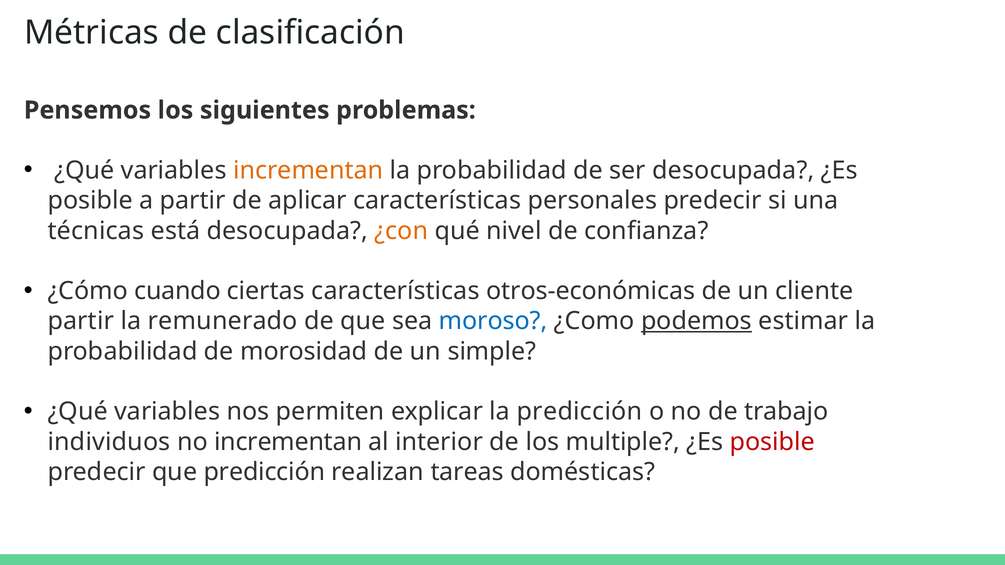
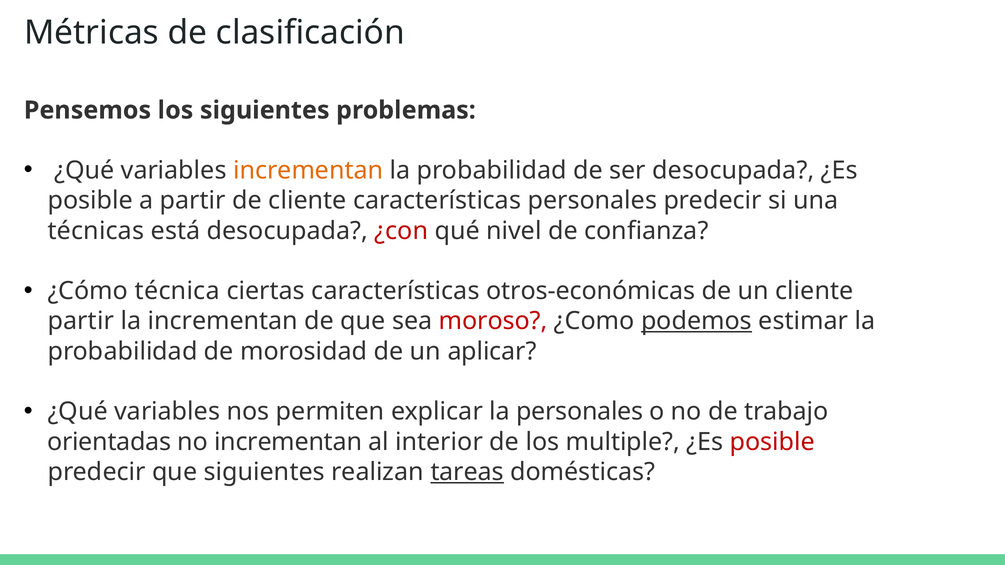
de aplicar: aplicar -> cliente (307, 201)
¿con colour: orange -> red (401, 231)
cuando: cuando -> técnica (177, 291)
la remunerado: remunerado -> incrementan (223, 321)
moroso colour: blue -> red (493, 321)
simple: simple -> aplicar (492, 352)
la predicción: predicción -> personales (580, 412)
individuos: individuos -> orientadas (109, 442)
que predicción: predicción -> siguientes (264, 472)
tareas underline: none -> present (467, 472)
